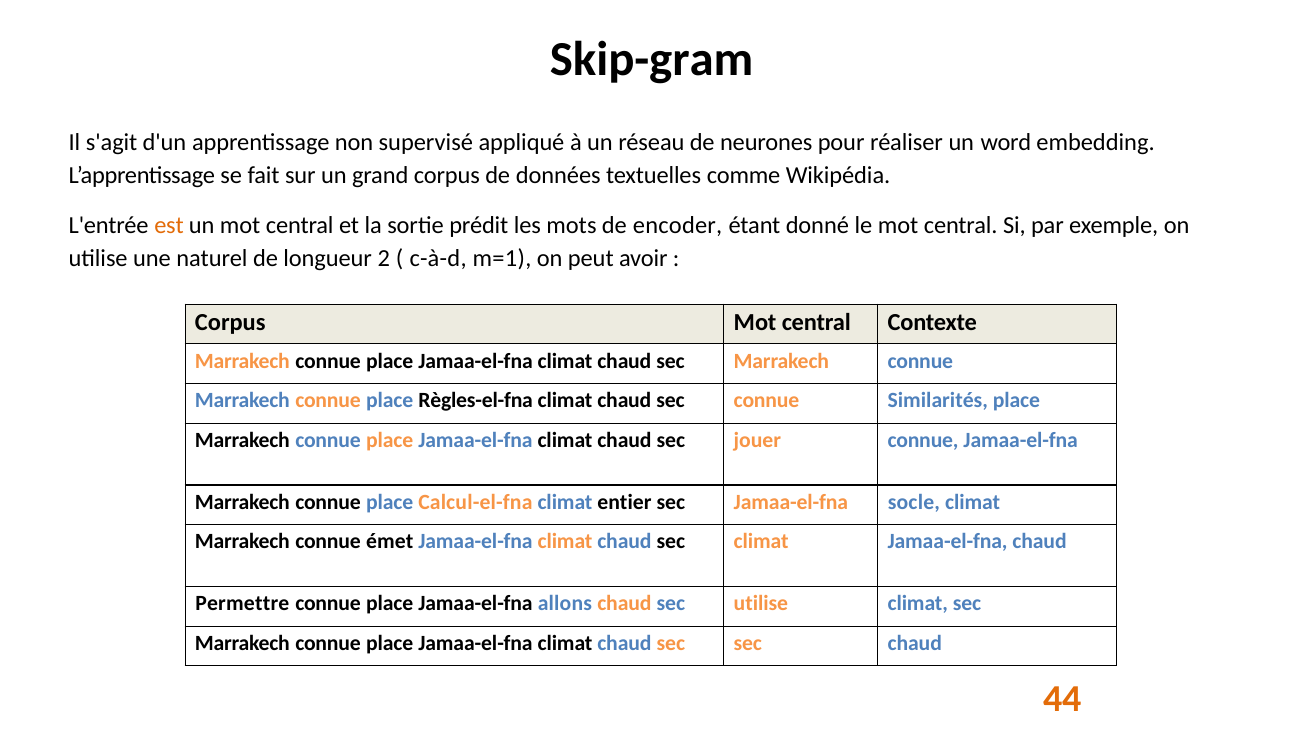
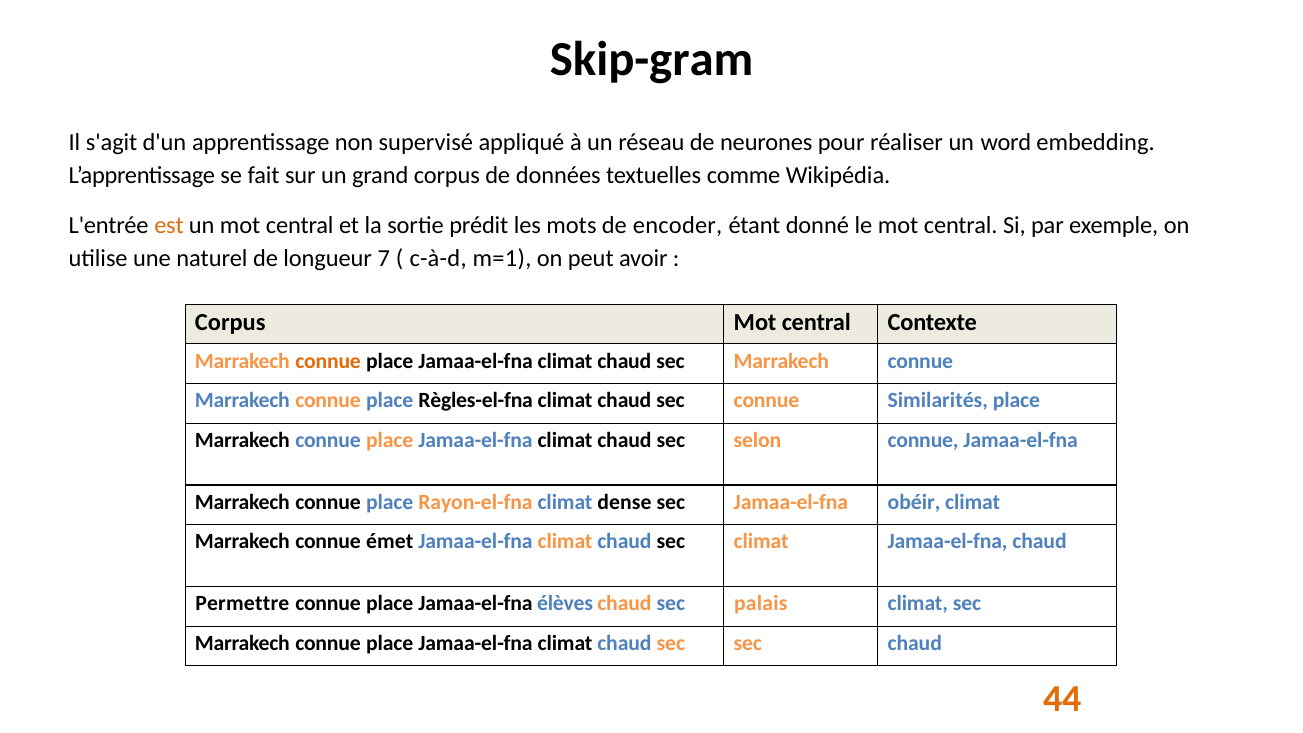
2: 2 -> 7 (384, 259)
connue colour: black -> orange (328, 361)
jouer: jouer -> selon (757, 440)
Calcul-el-fna: Calcul-el-fna -> Rayon-el-fna (475, 502)
entier: entier -> dense (624, 502)
socle: socle -> obéir (914, 502)
allons: allons -> élèves (565, 604)
sec utilise: utilise -> palais (761, 604)
